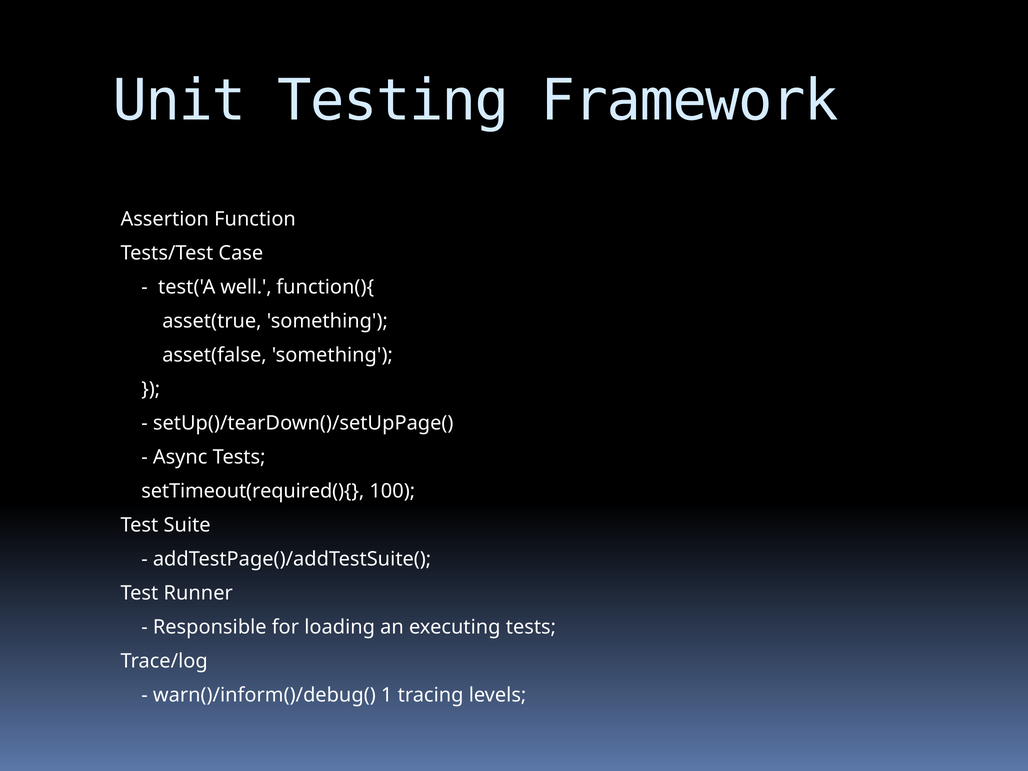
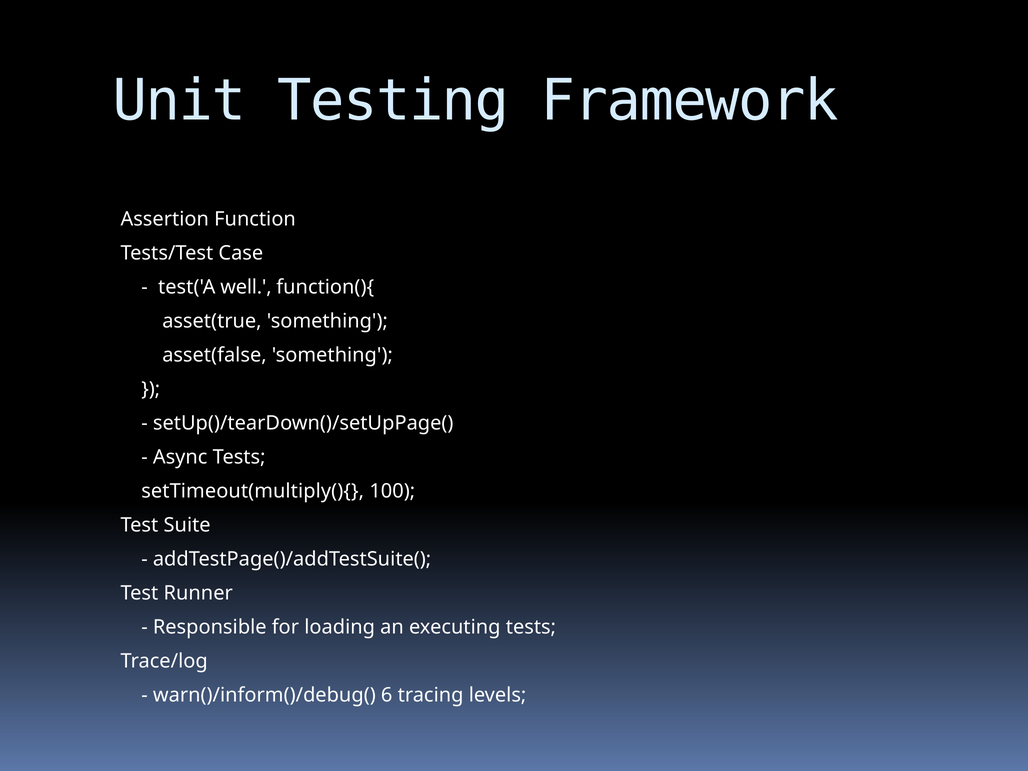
setTimeout(required(){: setTimeout(required(){ -> setTimeout(multiply(){ (253, 491)
1: 1 -> 6 (387, 695)
